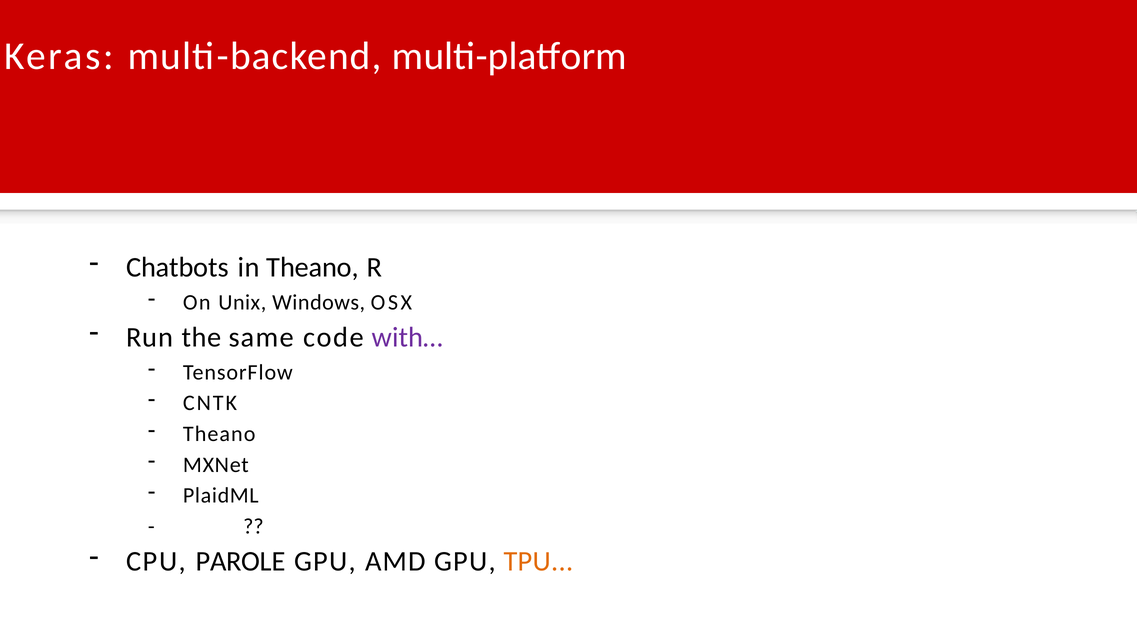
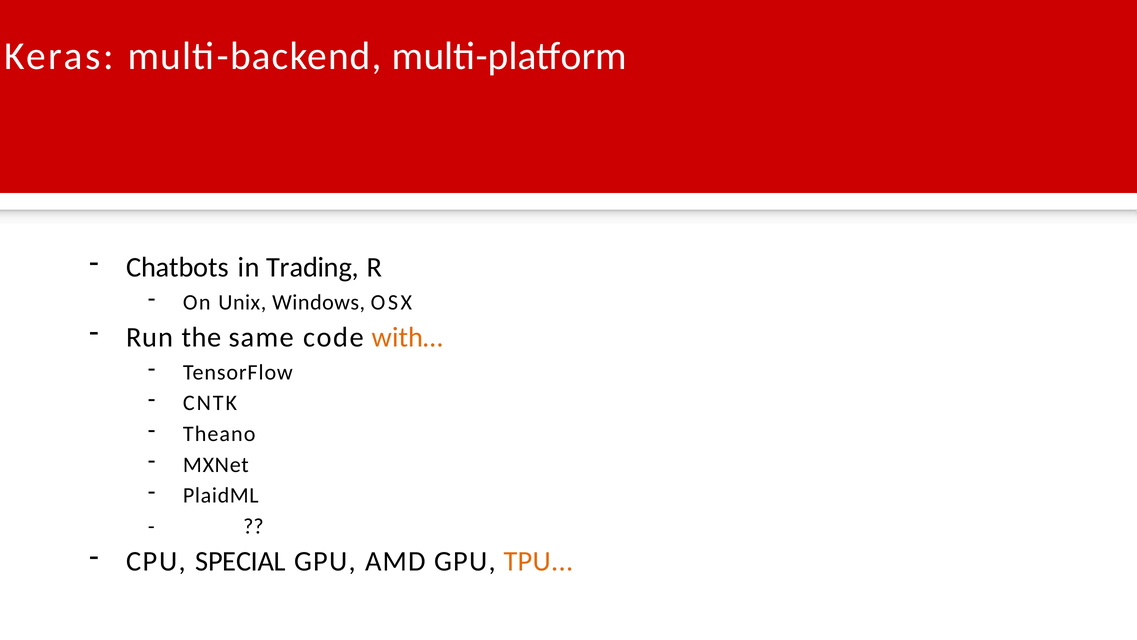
in Theano: Theano -> Trading (313, 267)
with… colour: purple -> orange (407, 337)
PAROLE: PAROLE -> SPECIAL (241, 561)
